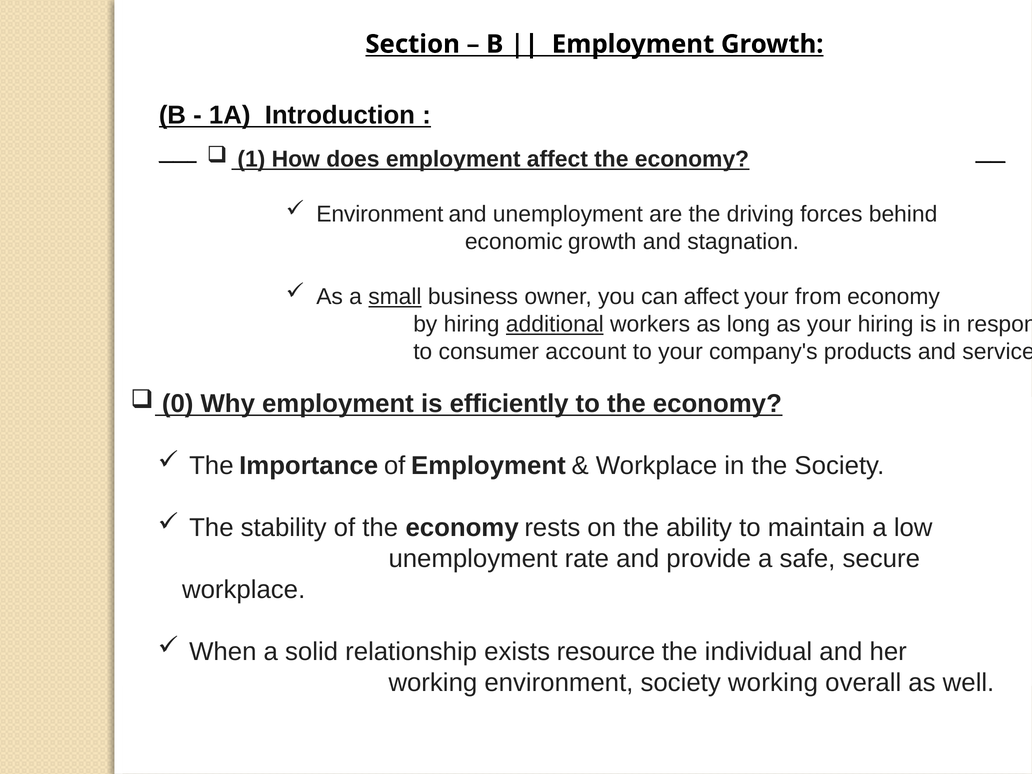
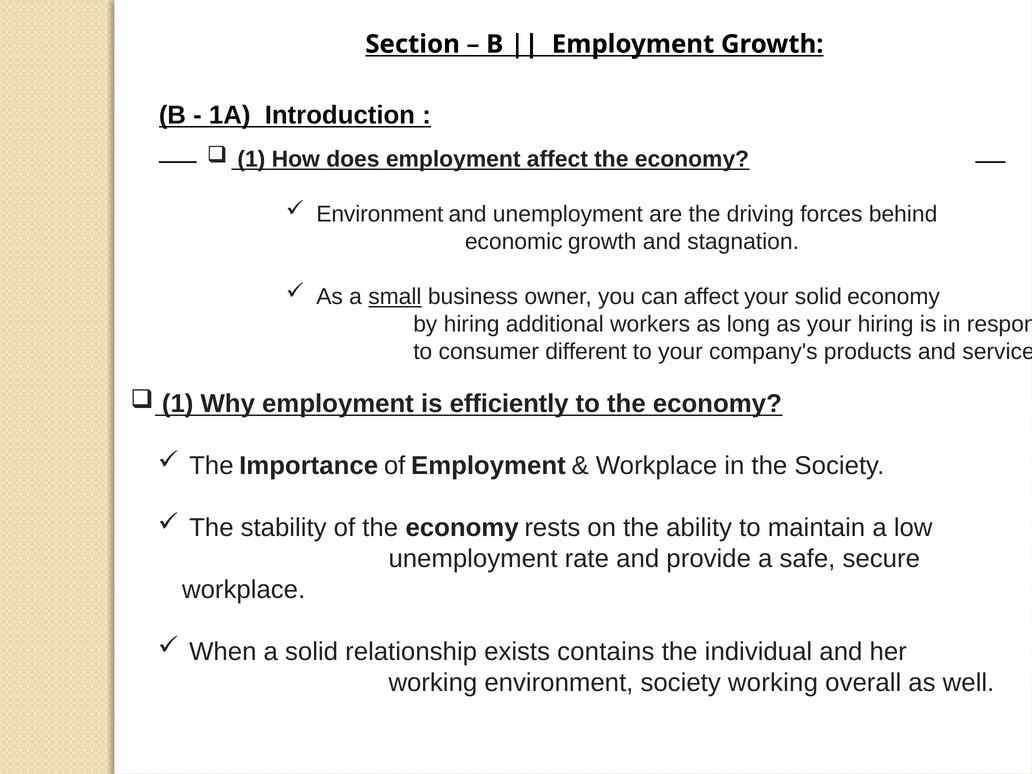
your from: from -> solid (818, 297)
additional underline: present -> none (555, 324)
account: account -> different (586, 352)
0: 0 -> 1 (178, 404)
resource: resource -> contains (606, 652)
